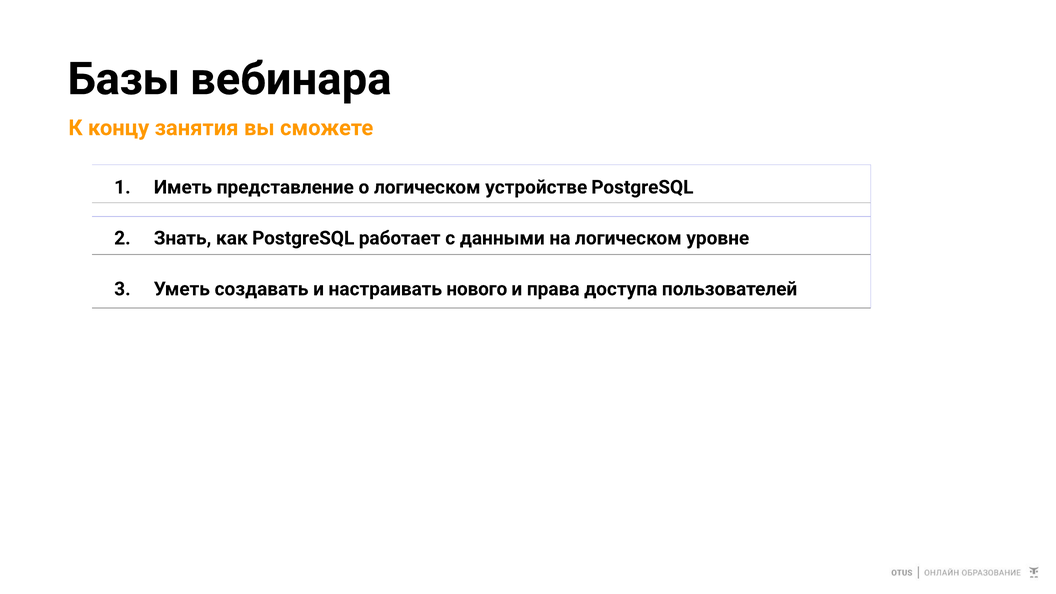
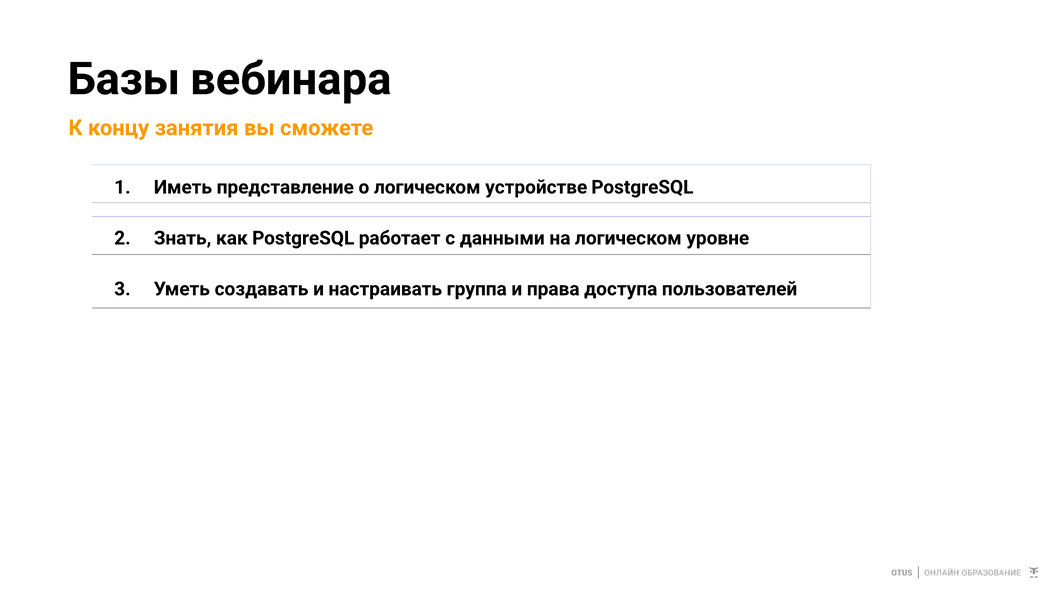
нового: нового -> группа (477, 289)
